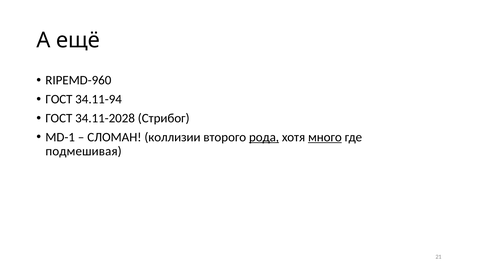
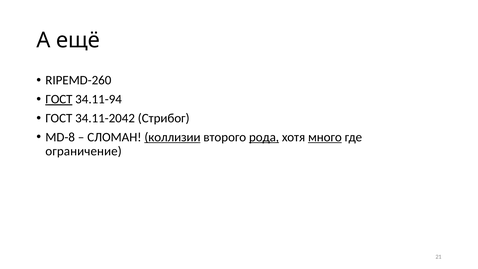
RIPEMD-960: RIPEMD-960 -> RIPEMD-260 (78, 80)
ГОСТ underline: none -> present (59, 99)
34.11-2028: 34.11-2028 -> 34.11-2042 (105, 118)
MD-1: MD-1 -> MD-8 (60, 137)
коллизии underline: none -> present (172, 137)
подмешивая: подмешивая -> ограничение (84, 151)
